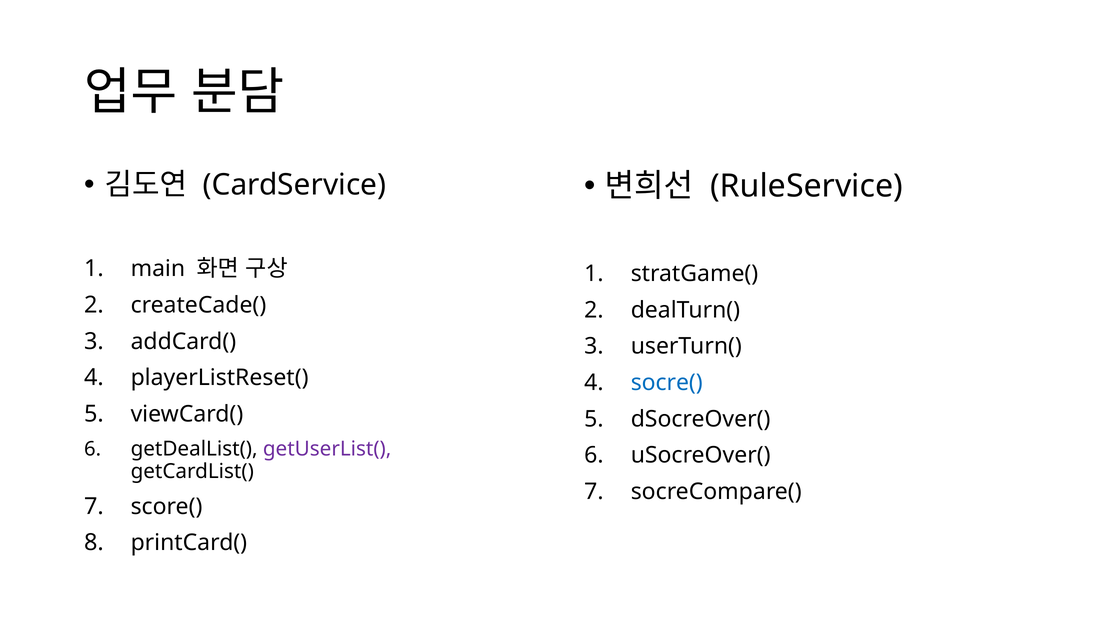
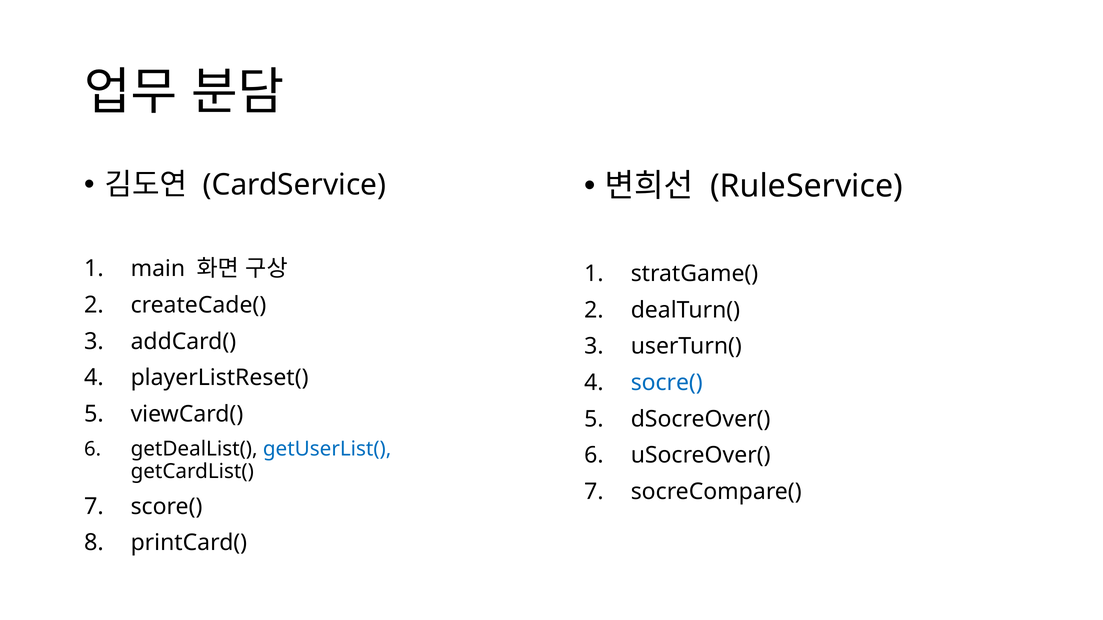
getUserList( colour: purple -> blue (327, 449)
